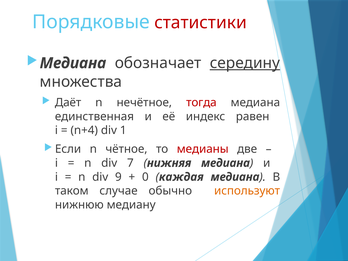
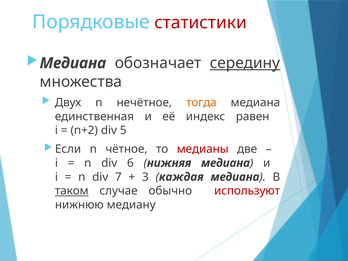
Даёт: Даёт -> Двух (68, 103)
тогда colour: red -> orange (201, 103)
n+4: n+4 -> n+2 (84, 130)
1: 1 -> 5 (123, 130)
7: 7 -> 6 (130, 163)
9: 9 -> 7 (118, 177)
0: 0 -> 3 (145, 177)
таком underline: none -> present (72, 191)
используют colour: orange -> red (247, 191)
